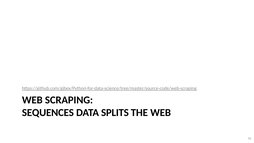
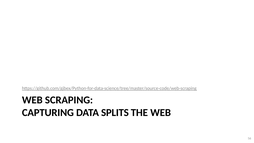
SEQUENCES: SEQUENCES -> CAPTURING (48, 113)
